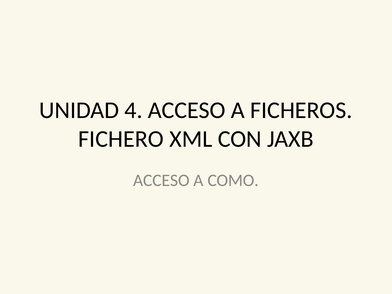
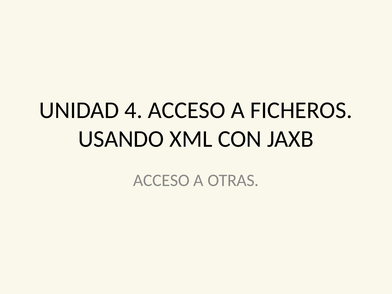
FICHERO: FICHERO -> USANDO (121, 139)
COMO: COMO -> OTRAS (233, 180)
